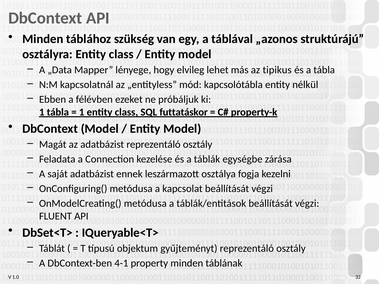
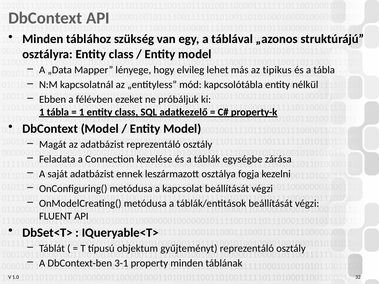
futtatáskor: futtatáskor -> adatkezelő (184, 112)
4-1: 4-1 -> 3-1 (121, 263)
